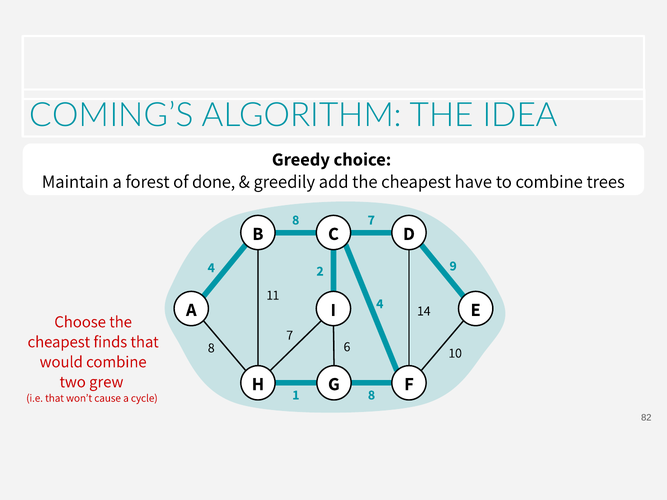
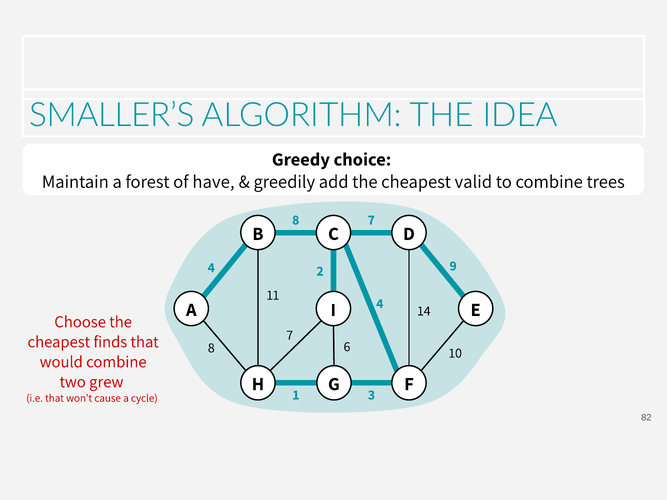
COMING’S: COMING’S -> SMALLER’S (112, 115)
done: done -> have (213, 182)
have: have -> valid (473, 182)
1 8: 8 -> 3 (372, 395)
